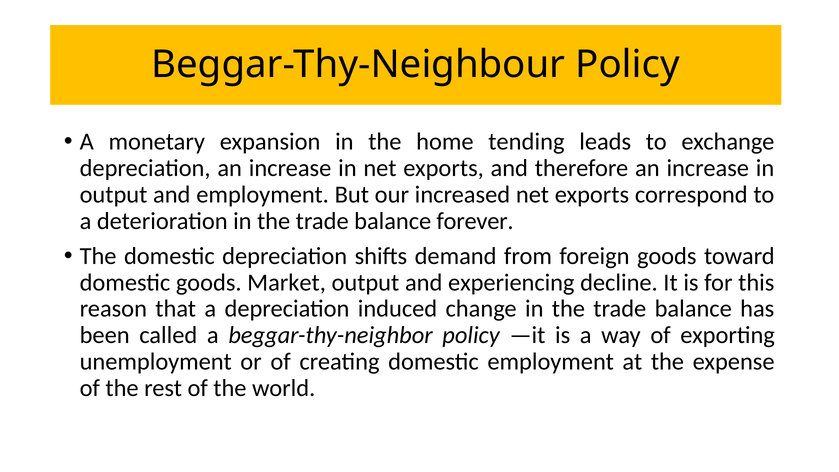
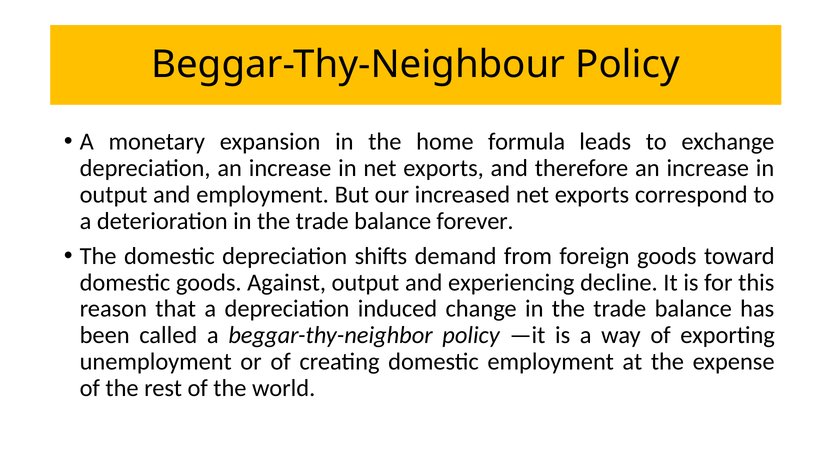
tending: tending -> formula (527, 142)
Market: Market -> Against (287, 282)
